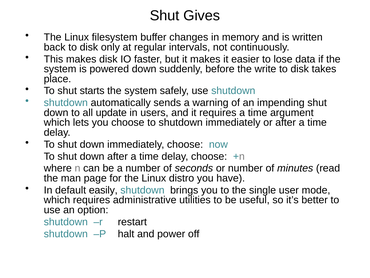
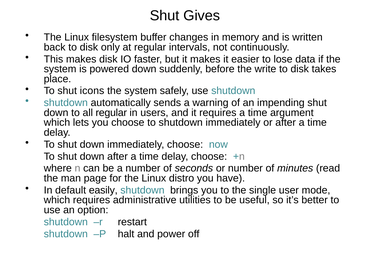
starts: starts -> icons (92, 91)
all update: update -> regular (111, 112)
